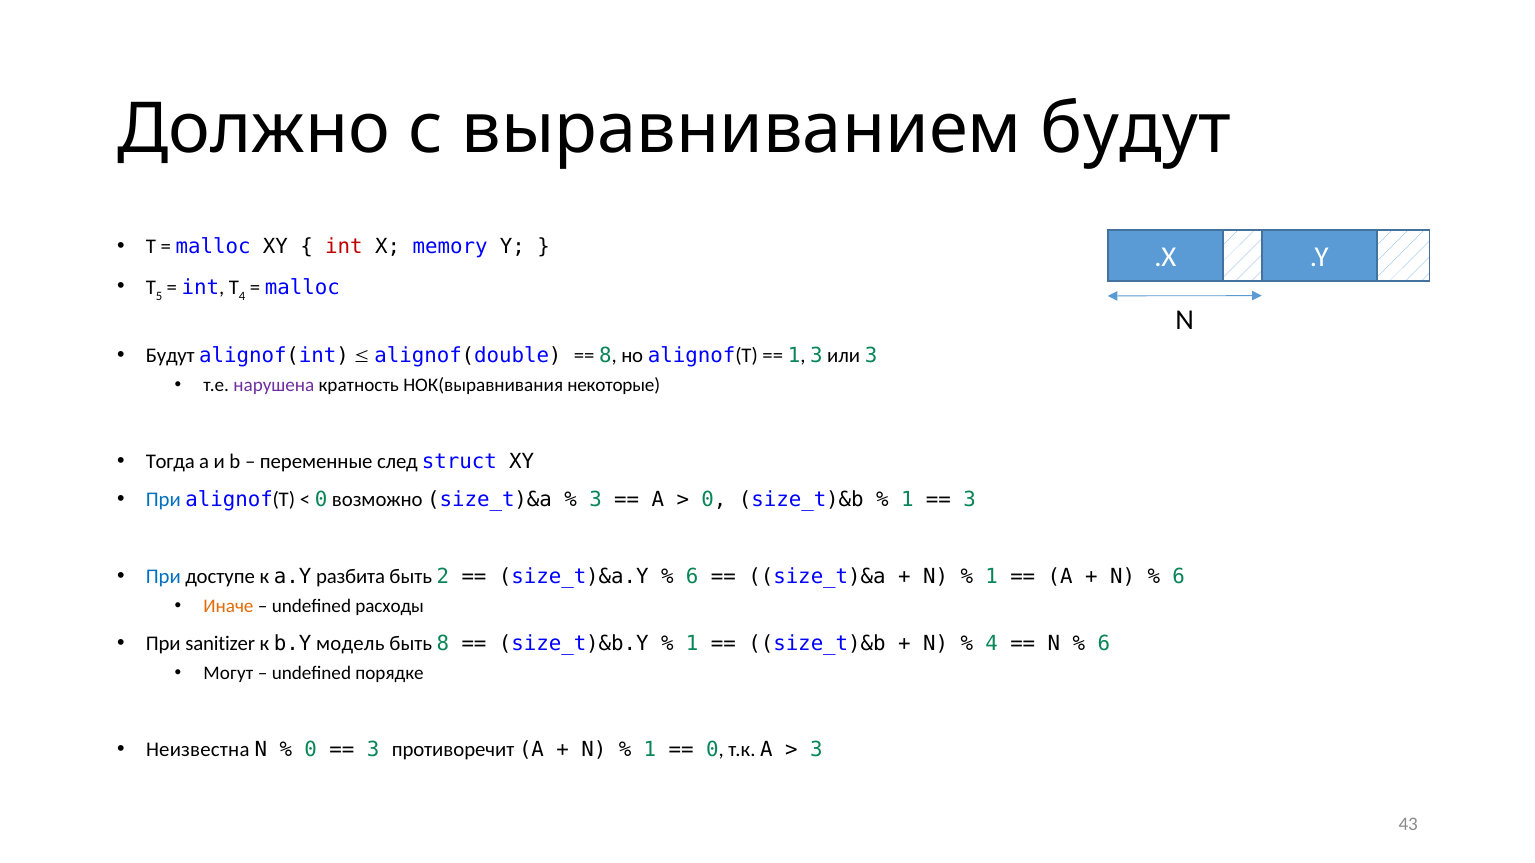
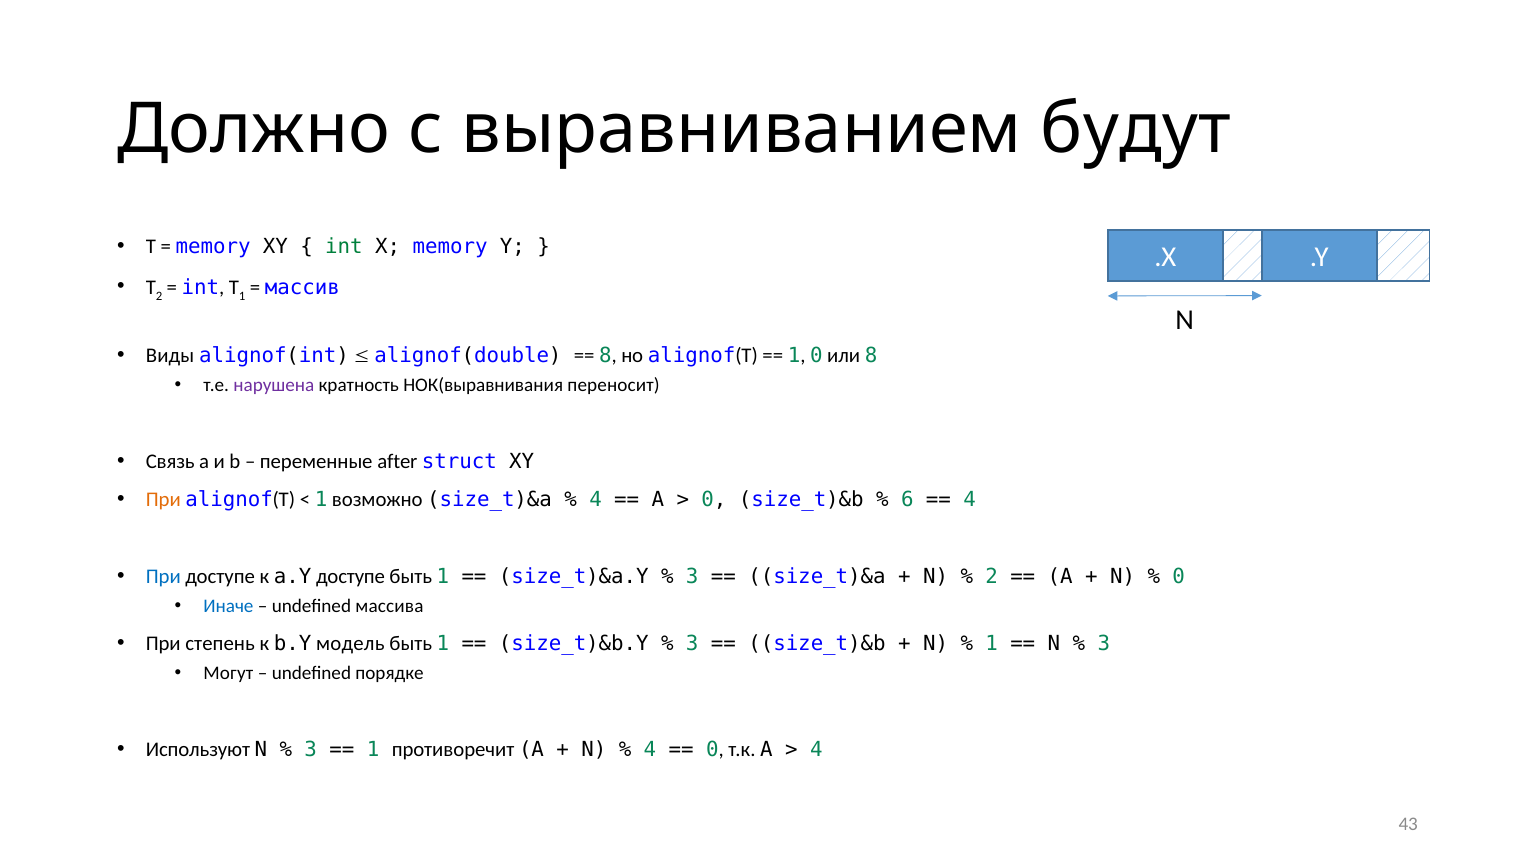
malloc: malloc -> memory (213, 247)
int colour: red -> green (344, 247)
T 5: 5 -> 2 (159, 296)
T 4: 4 -> 1 (242, 296)
malloc: malloc -> массив (302, 288)
Будут: Будут -> Виды (170, 356)
1 3: 3 -> 0 (816, 356)
или 3: 3 -> 8 (871, 356)
некоторые: некоторые -> переносит (614, 385)
Тогда: Тогда -> Связь (170, 461)
след: след -> after (397, 461)
При colour: blue -> orange (163, 500)
0: 0 -> 1 (321, 500)
3: 3 -> 4 (596, 500)
1: 1 -> 6 (907, 500)
3: 3 -> 4 (970, 500)
a.Y разбита: разбита -> доступе (351, 577)
2: 2 -> 1 (443, 577)
6: 6 -> 3 (692, 577)
1: 1 -> 2 (992, 577)
6: 6 -> 0 (1179, 577)
Иначе colour: orange -> blue (228, 606)
расходы: расходы -> массива (389, 606)
sanitizer: sanitizer -> степень (220, 644)
8: 8 -> 1 (443, 644)
1: 1 -> 3 (692, 644)
4: 4 -> 1 (992, 644)
6: 6 -> 3 (1104, 644)
Неизвестна: Неизвестна -> Используют (198, 750)
0: 0 -> 3 (311, 750)
3: 3 -> 1 (373, 750)
1: 1 -> 4 (650, 750)
3: 3 -> 4 (816, 750)
